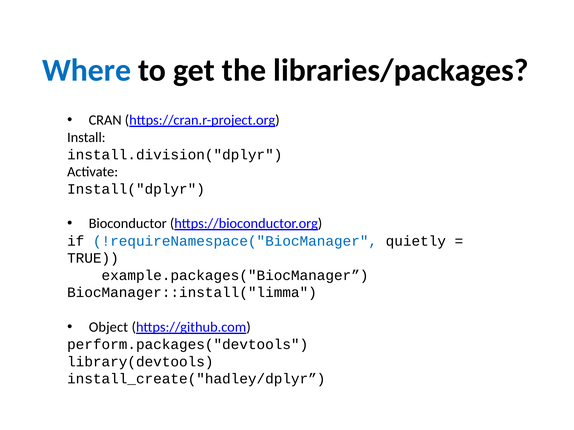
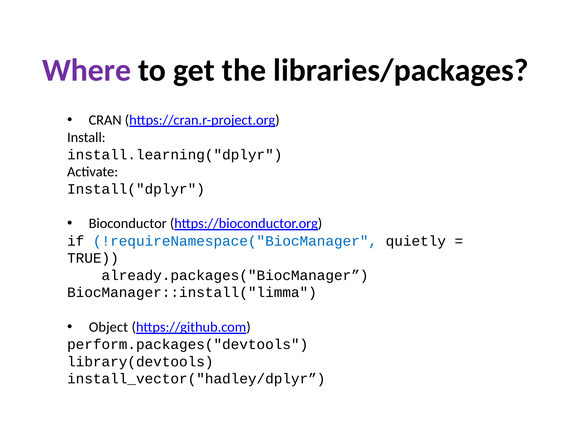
Where colour: blue -> purple (87, 70)
install.division("dplyr: install.division("dplyr -> install.learning("dplyr (175, 155)
example.packages("BiocManager: example.packages("BiocManager -> already.packages("BiocManager (235, 276)
install_create("hadley/dplyr: install_create("hadley/dplyr -> install_vector("hadley/dplyr (196, 379)
